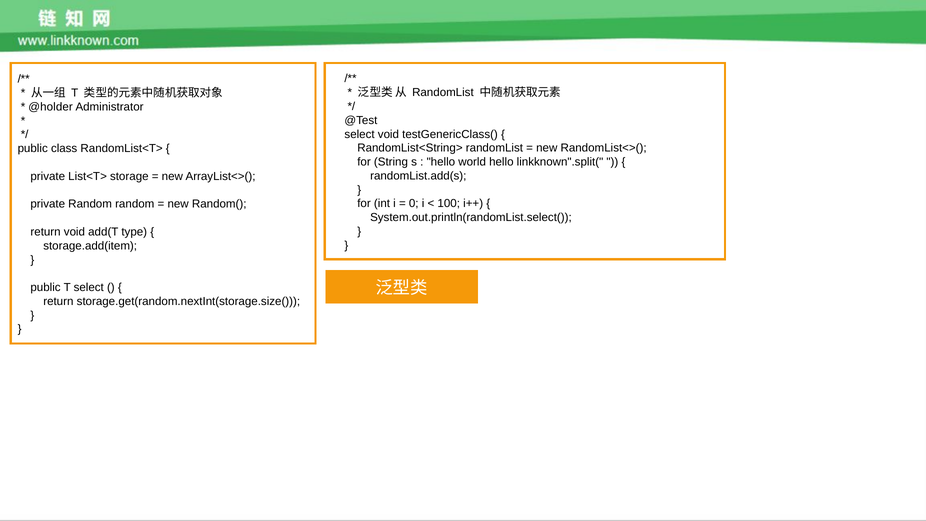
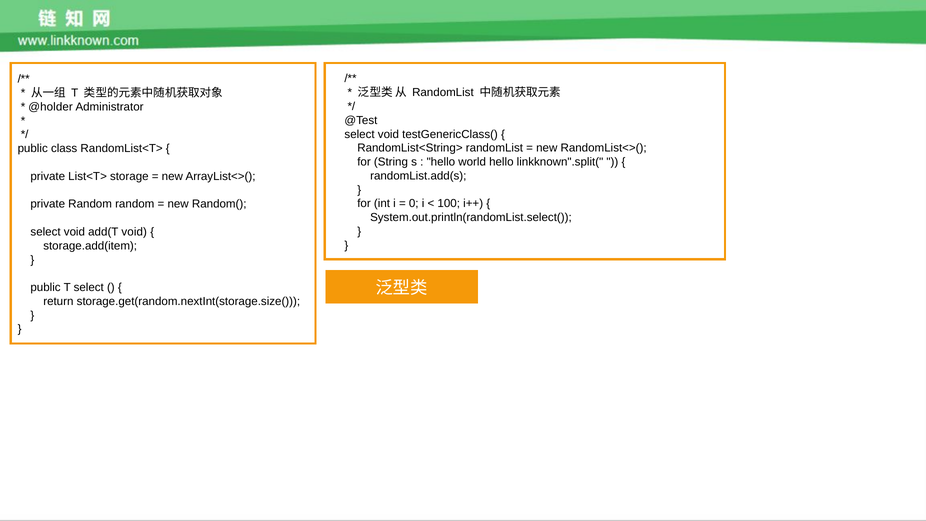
return: return -> select (46, 232)
add(T type: type -> void (134, 232)
